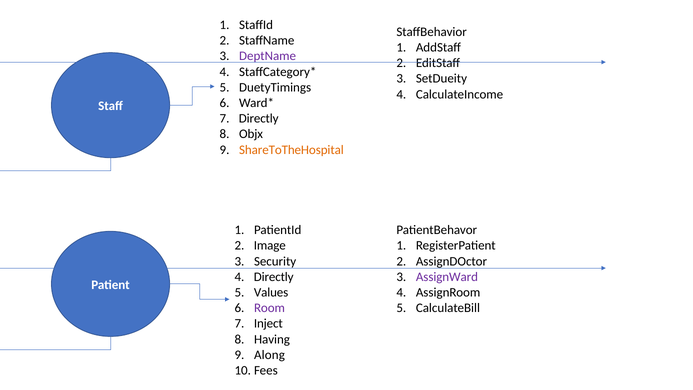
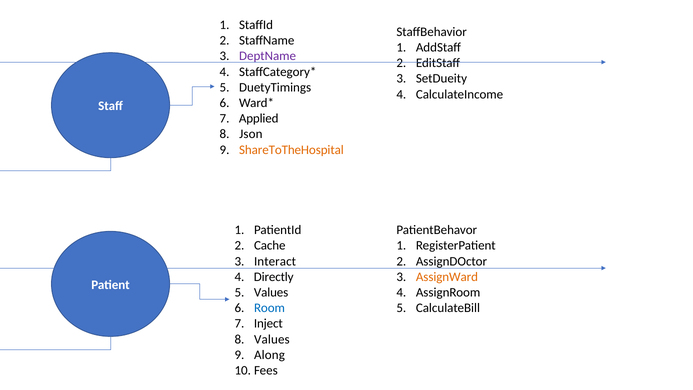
Directly: Directly -> Applied (259, 119)
Objx: Objx -> Json (251, 134)
Image: Image -> Cache (270, 245)
Security: Security -> Interact (275, 261)
AssignWard colour: purple -> orange (447, 277)
Room colour: purple -> blue (269, 308)
Having: Having -> Values (272, 339)
